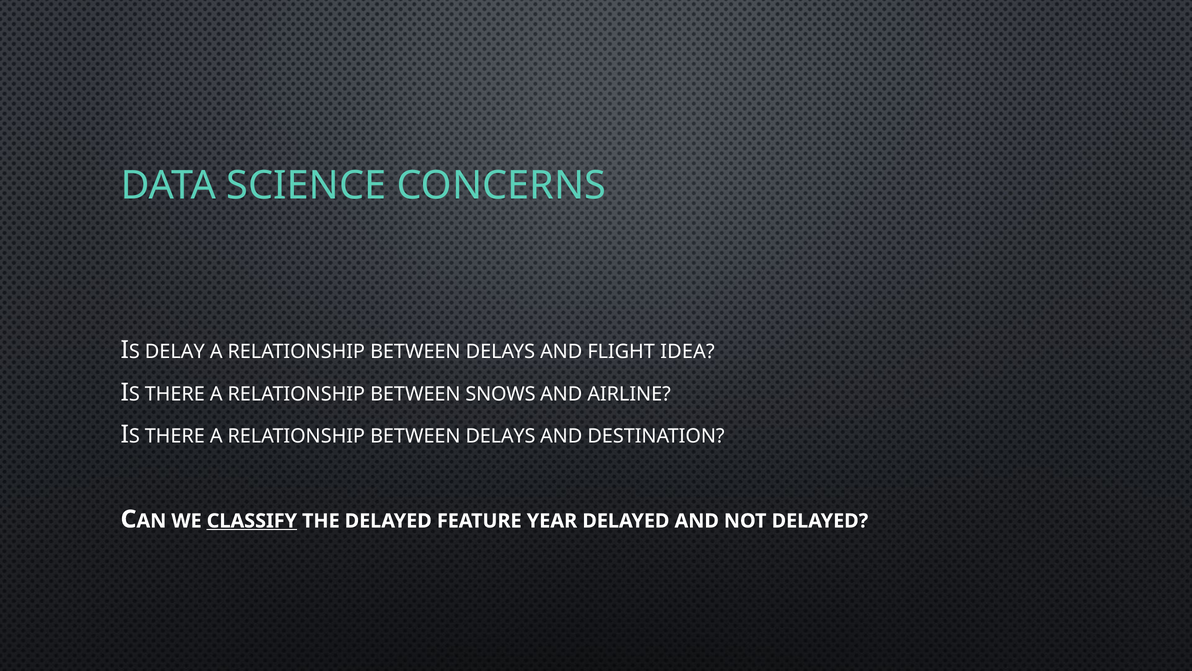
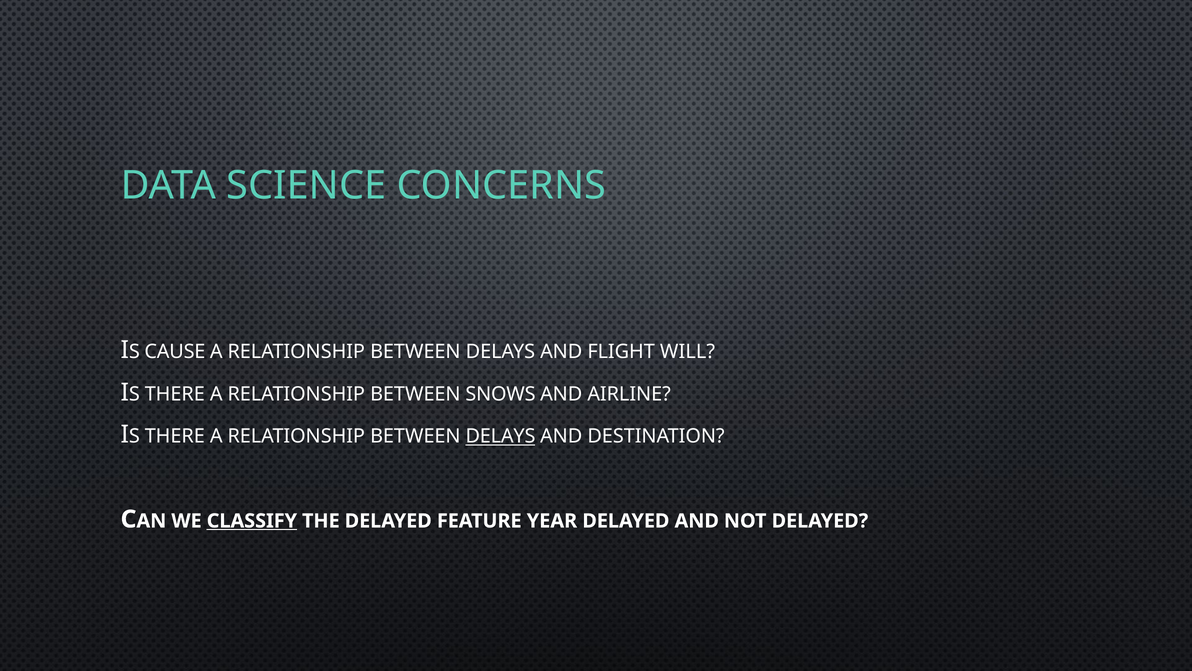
DELAY: DELAY -> CAUSE (175, 352)
IDEA: IDEA -> WILL (688, 352)
DELAYS underline: none -> present (500, 436)
